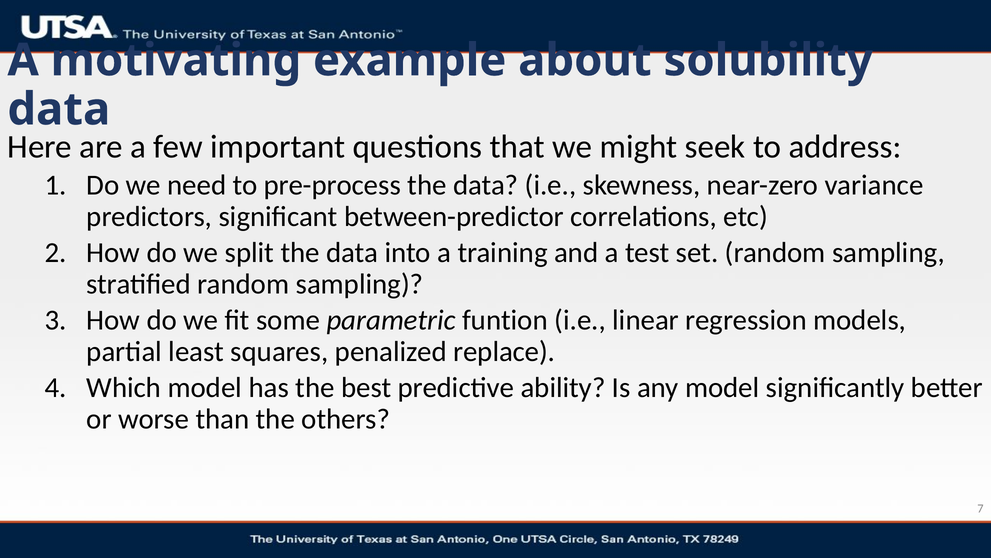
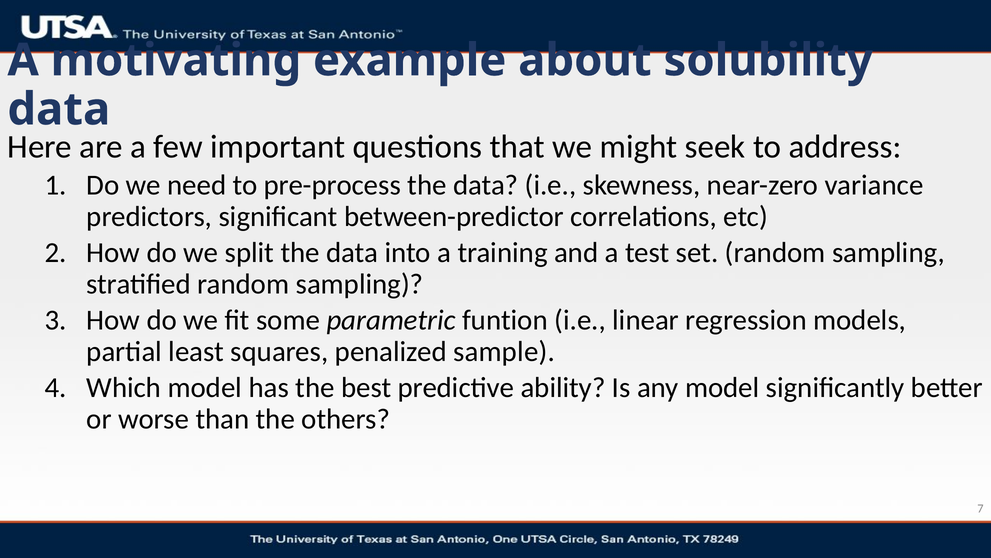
replace: replace -> sample (504, 351)
